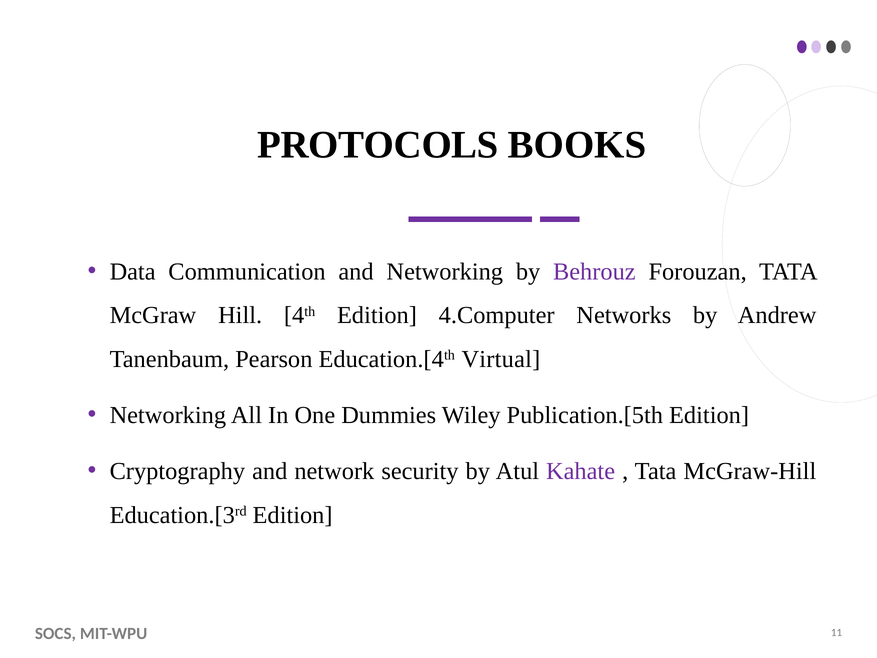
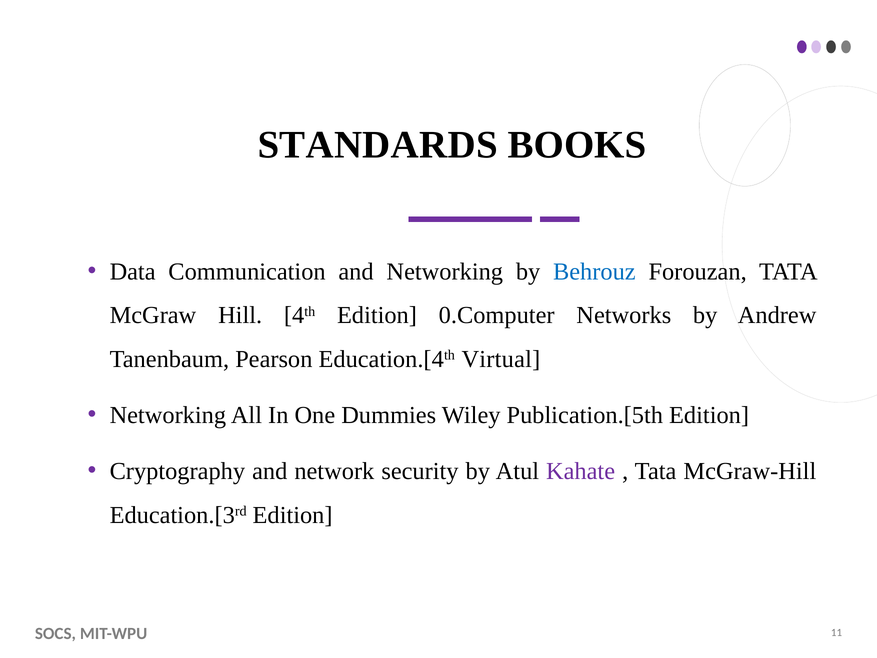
PROTOCOLS: PROTOCOLS -> STANDARDS (378, 145)
Behrouz colour: purple -> blue (594, 271)
4.Computer: 4.Computer -> 0.Computer (497, 315)
